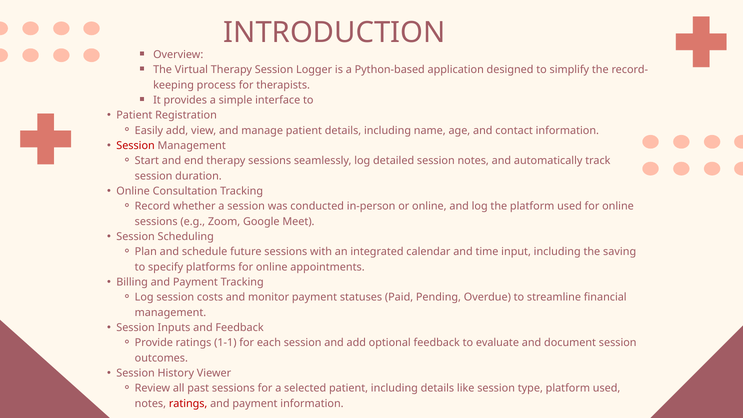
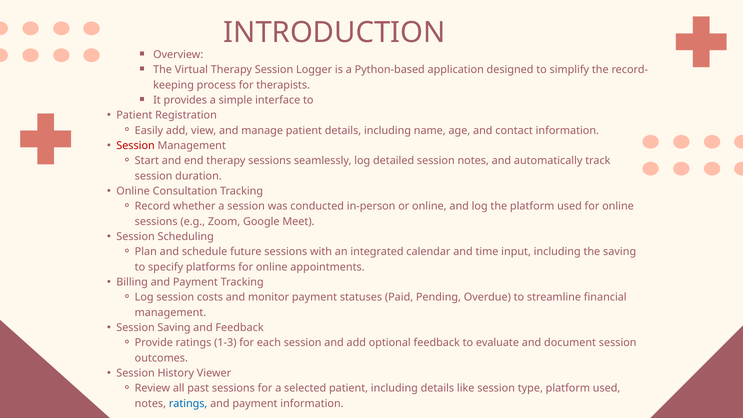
Session Inputs: Inputs -> Saving (174, 328)
1-1: 1-1 -> 1-3 (225, 343)
ratings colour: red -> blue (188, 403)
